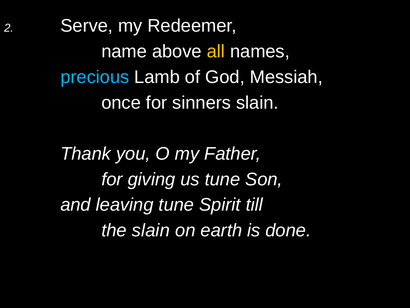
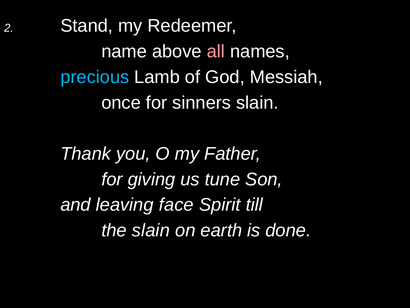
Serve: Serve -> Stand (87, 26)
all colour: yellow -> pink (216, 51)
leaving tune: tune -> face (176, 205)
